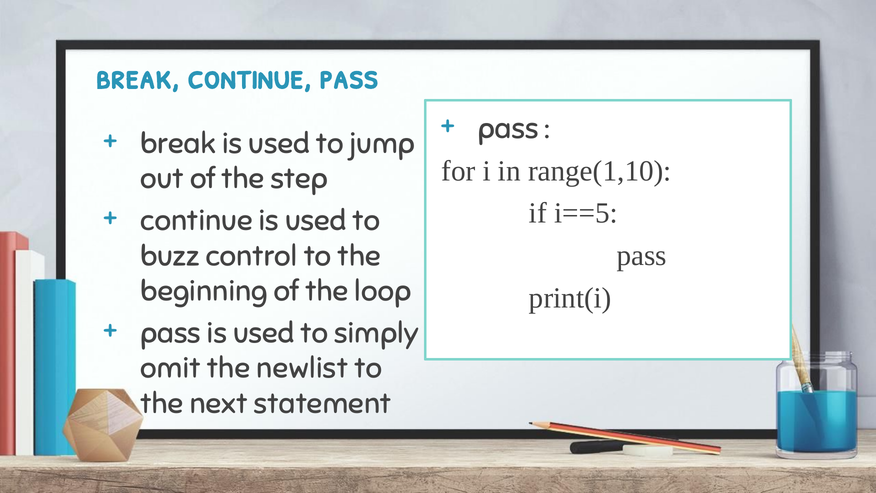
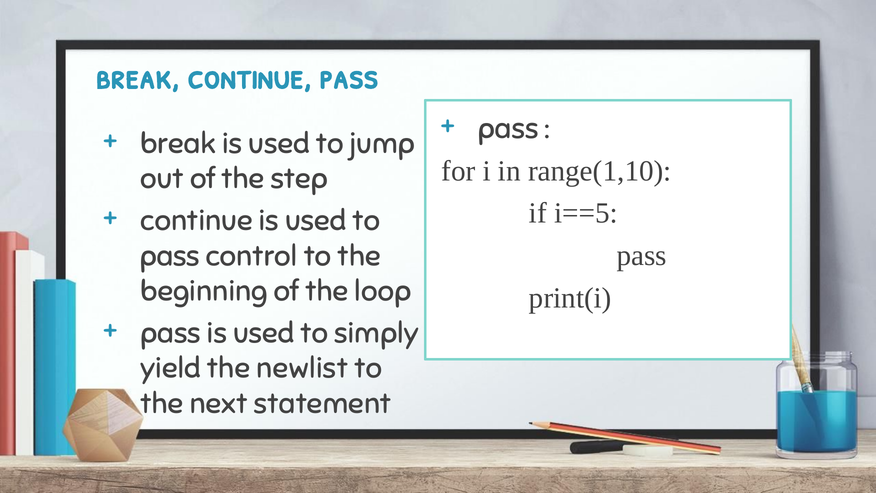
buzz: buzz -> pass (170, 256)
omit: omit -> yield (170, 368)
